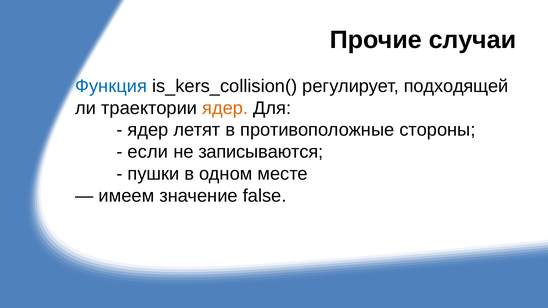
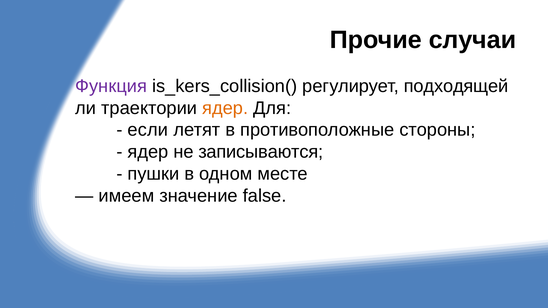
Функция colour: blue -> purple (111, 86)
ядер: ядер -> если (148, 130)
если: если -> ядер (148, 152)
